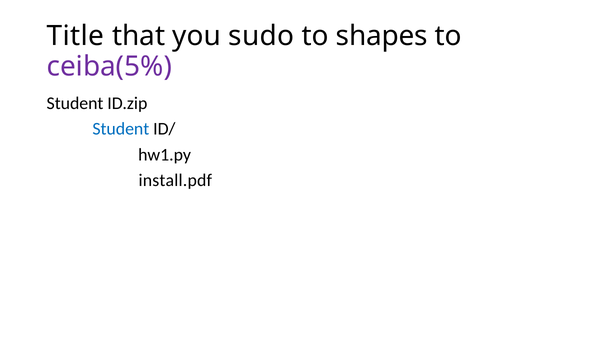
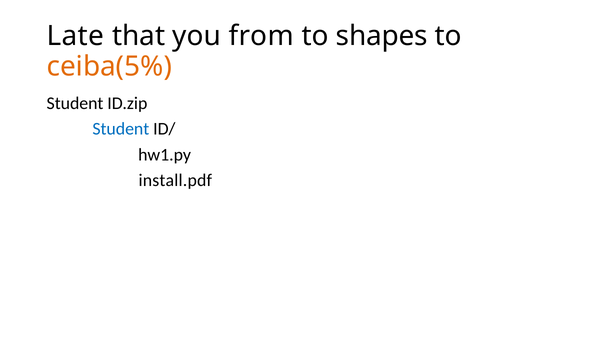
Title: Title -> Late (76, 36)
sudo: sudo -> from (261, 36)
ceiba(5% colour: purple -> orange (109, 66)
